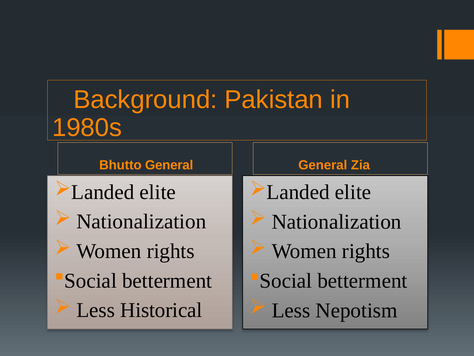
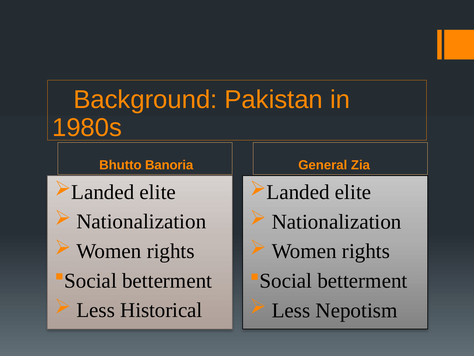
Bhutto General: General -> Banoria (169, 165)
